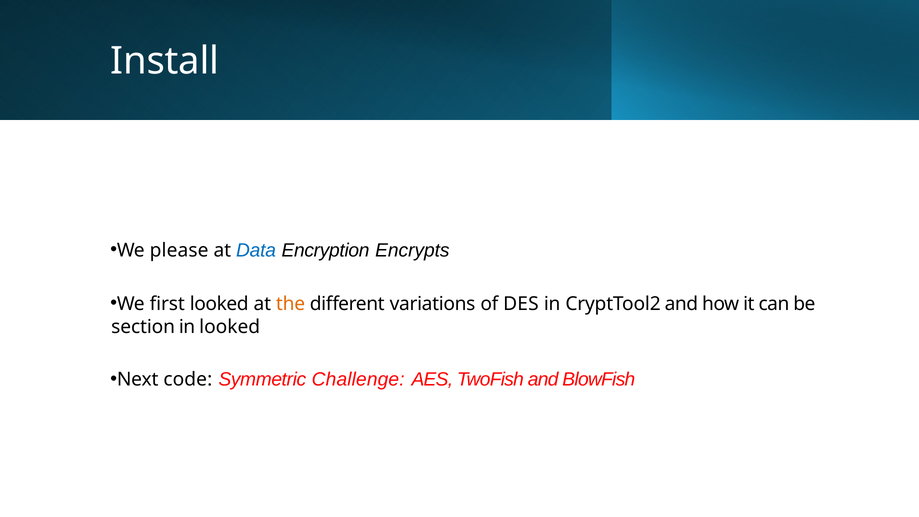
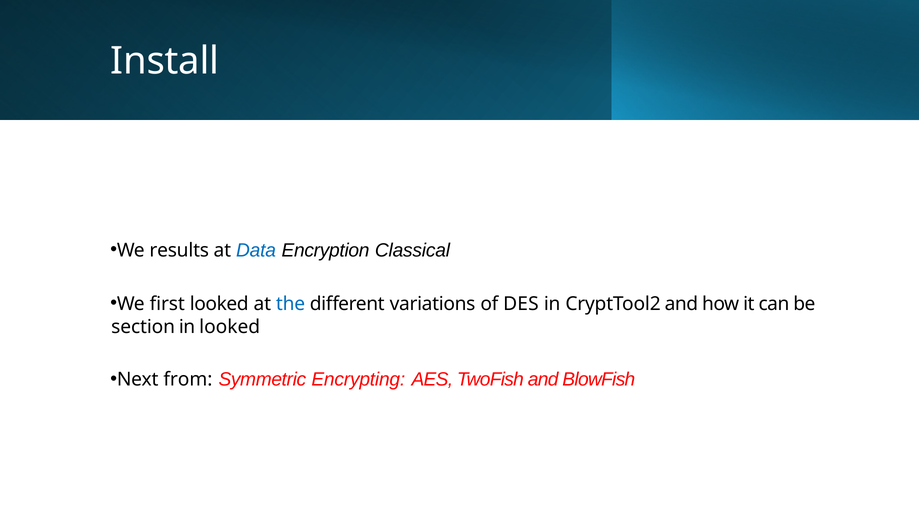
please: please -> results (179, 250)
Encrypts: Encrypts -> Classical (412, 250)
the colour: orange -> blue (291, 304)
code: code -> from (188, 380)
Challenge: Challenge -> Encrypting (358, 380)
